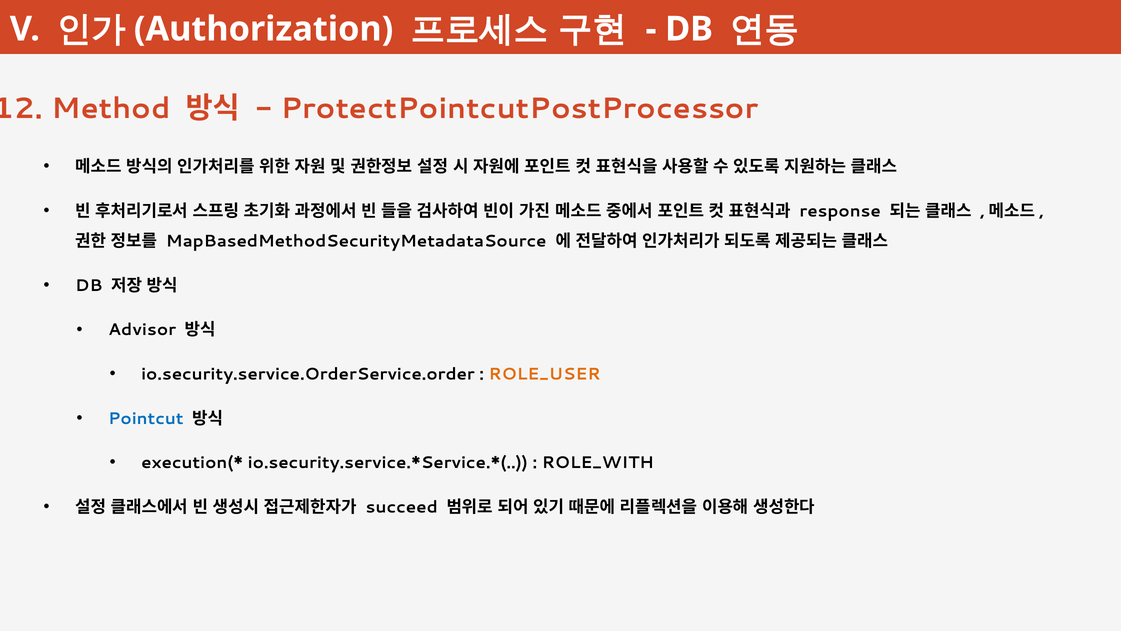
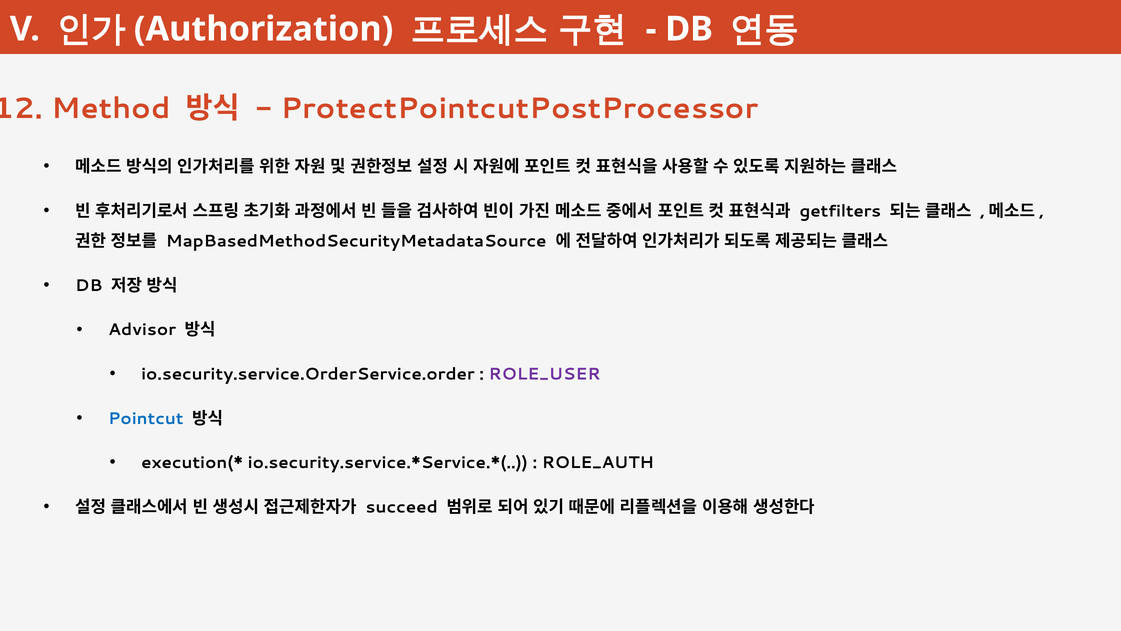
response: response -> getfilters (840, 211)
ROLE_USER colour: orange -> purple (545, 374)
ROLE_WITH: ROLE_WITH -> ROLE_AUTH (598, 463)
